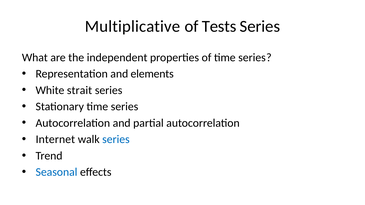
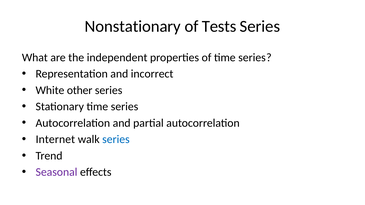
Multiplicative: Multiplicative -> Nonstationary (133, 26)
elements: elements -> incorrect (152, 74)
strait: strait -> other (80, 90)
Seasonal colour: blue -> purple (56, 172)
